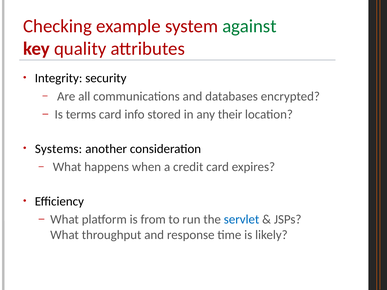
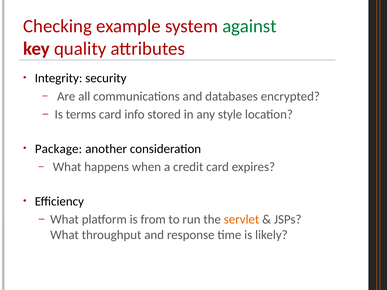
their: their -> style (230, 114)
Systems: Systems -> Package (59, 149)
servlet colour: blue -> orange (242, 220)
